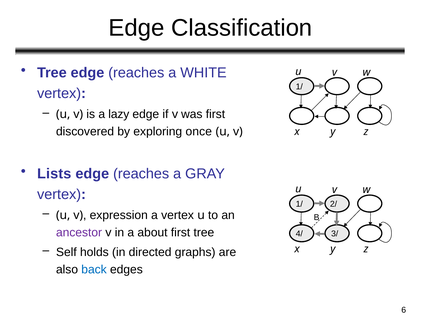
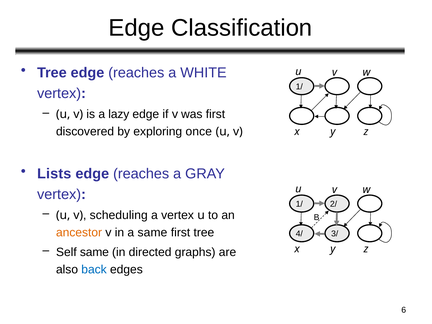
expression: expression -> scheduling (119, 215)
ancestor colour: purple -> orange (79, 233)
a about: about -> same (152, 233)
Self holds: holds -> same (94, 252)
